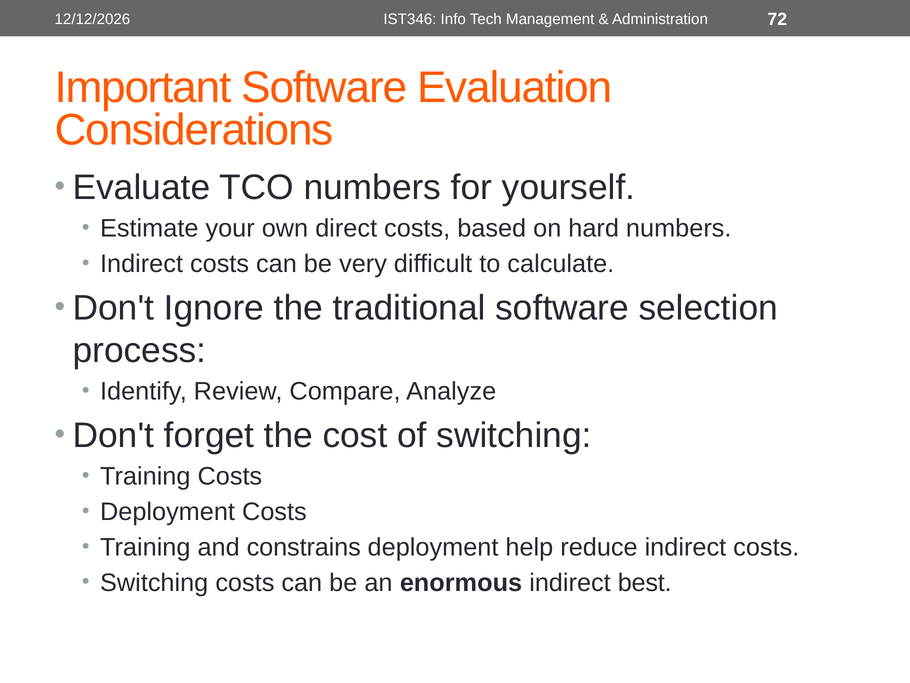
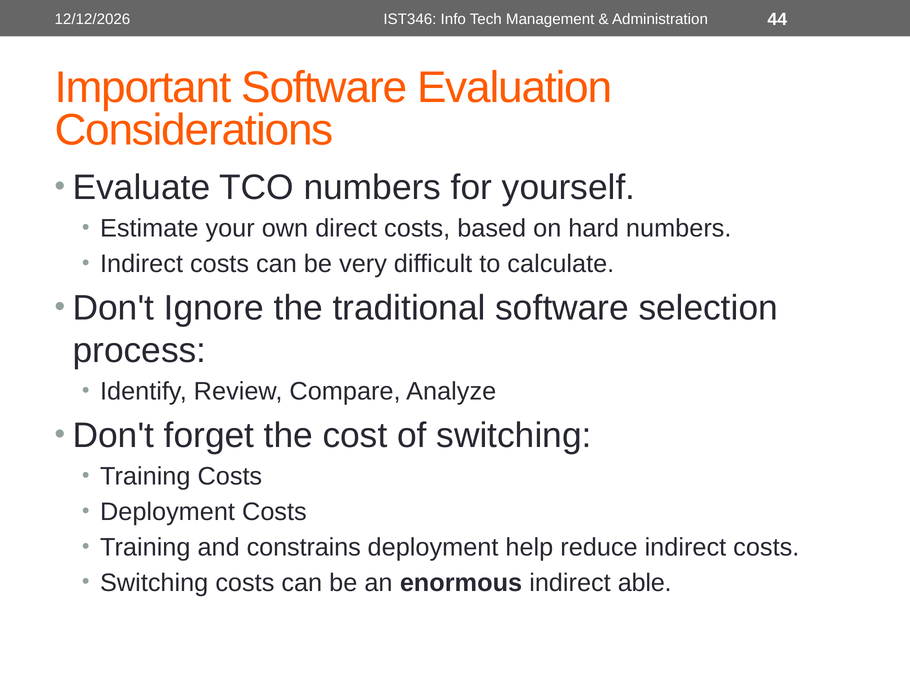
72: 72 -> 44 (777, 19)
best: best -> able (645, 582)
